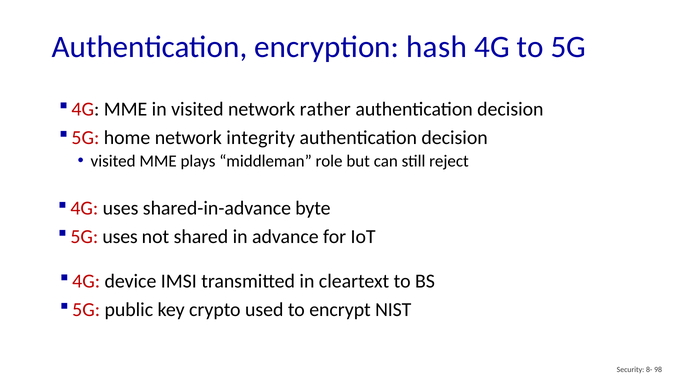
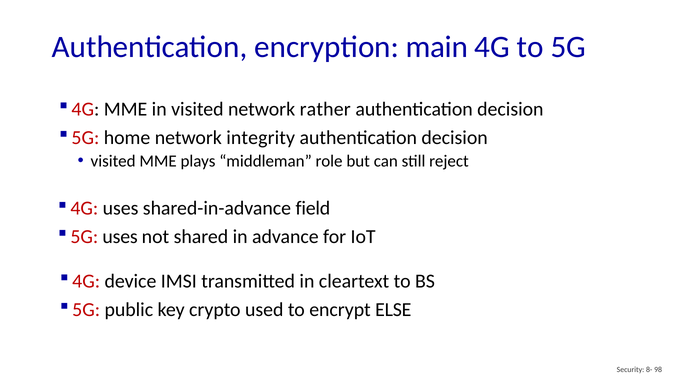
hash: hash -> main (437, 47)
byte: byte -> field (313, 209)
NIST: NIST -> ELSE (393, 310)
